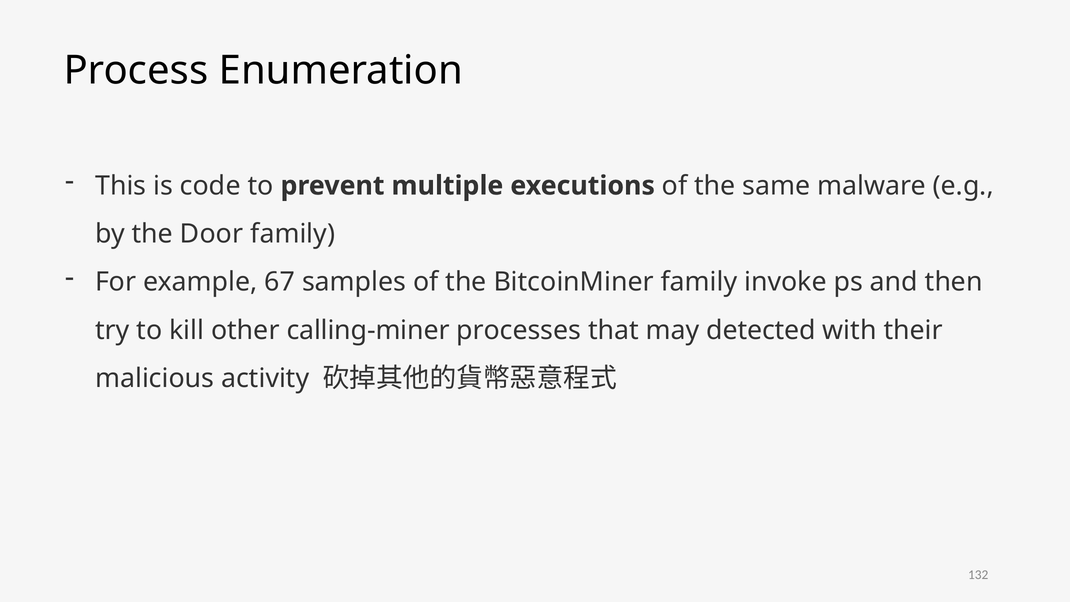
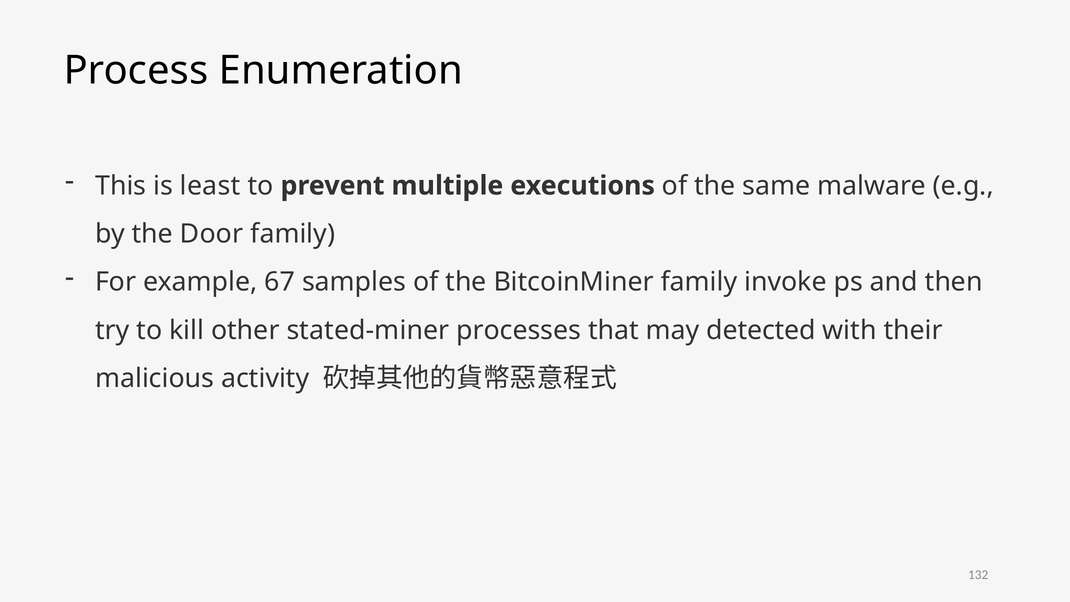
code: code -> least (210, 186)
calling-miner: calling-miner -> stated-miner (368, 330)
